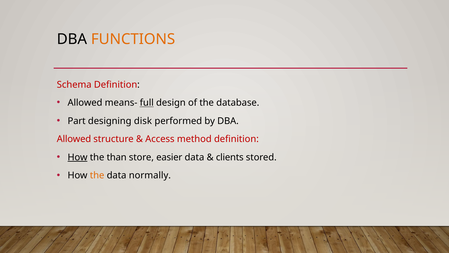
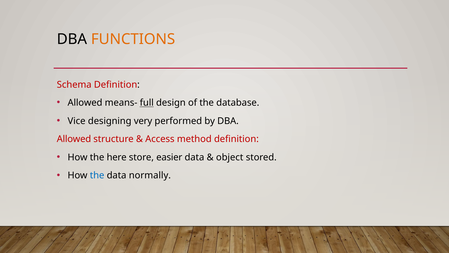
Part: Part -> Vice (77, 121)
disk: disk -> very (143, 121)
How underline: present -> none (78, 157)
than: than -> here (117, 157)
clients: clients -> object (230, 157)
the colour: orange -> blue (97, 175)
